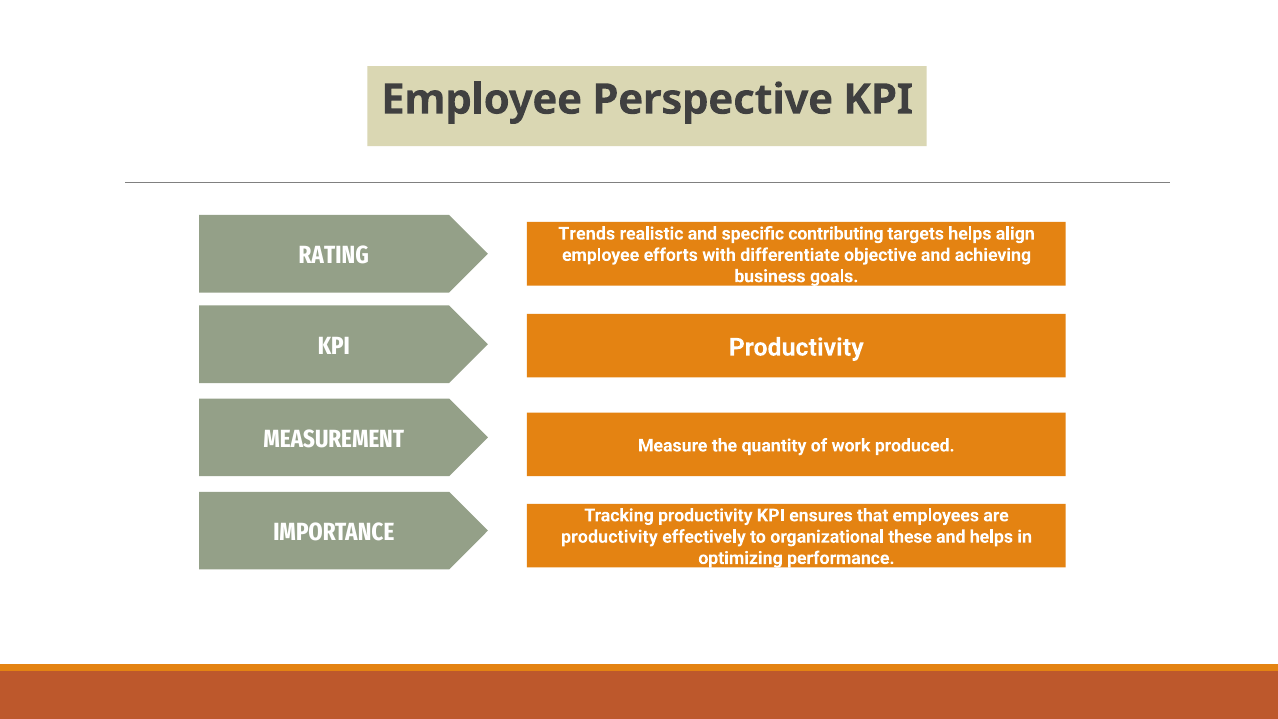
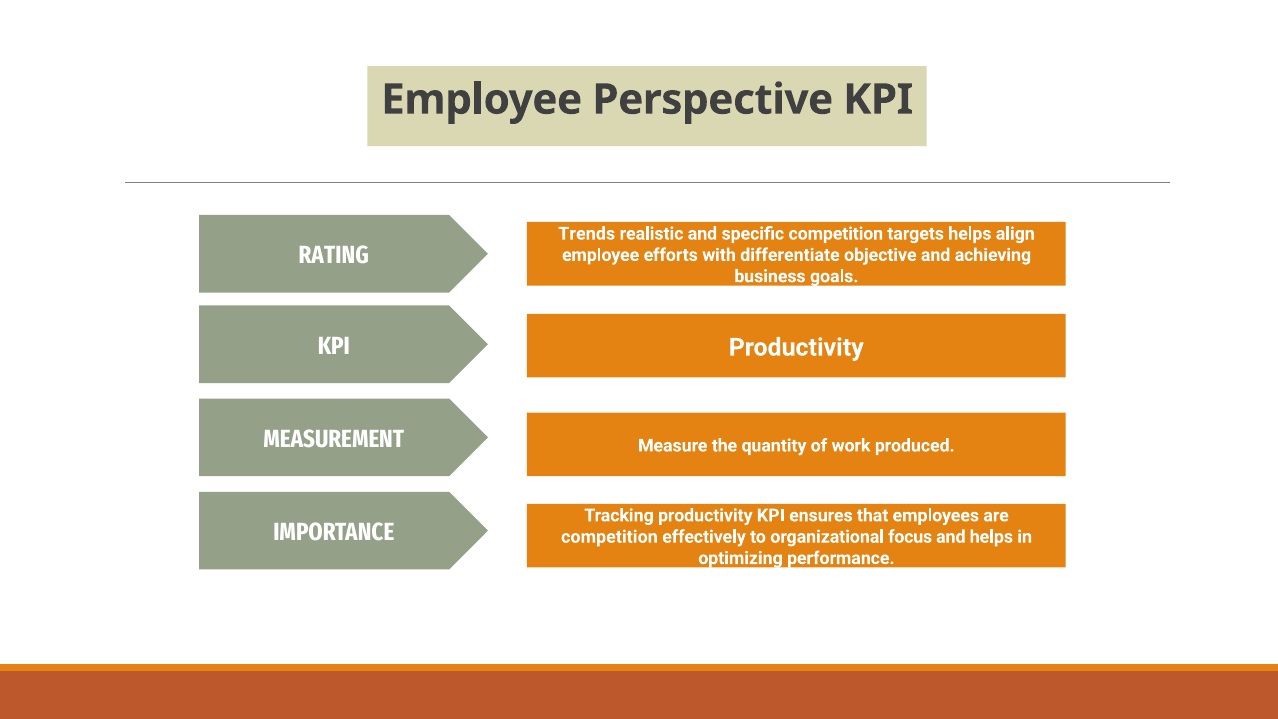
specific contributing: contributing -> competition (836, 234)
productivity: productivity -> competition (609, 537)
these: these -> focus (910, 537)
